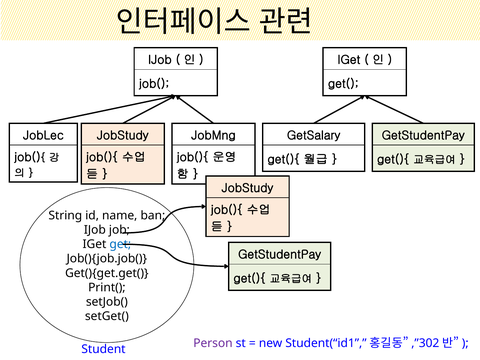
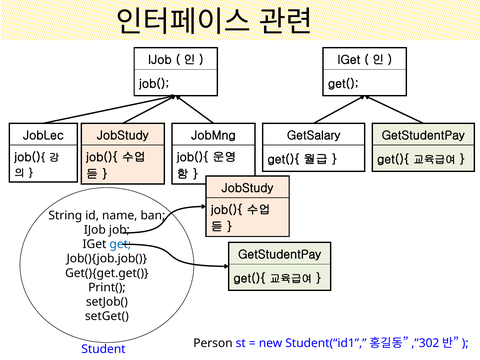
Person colour: purple -> black (213, 343)
